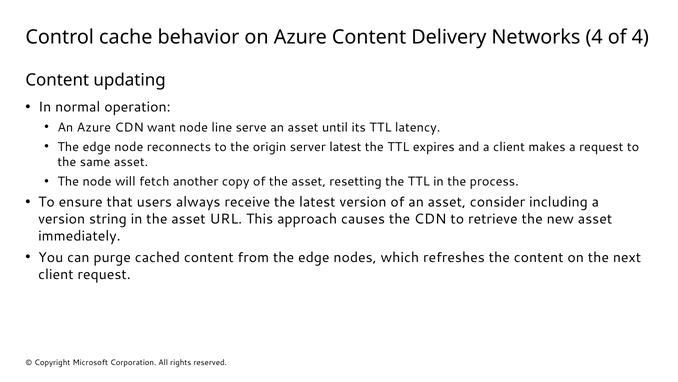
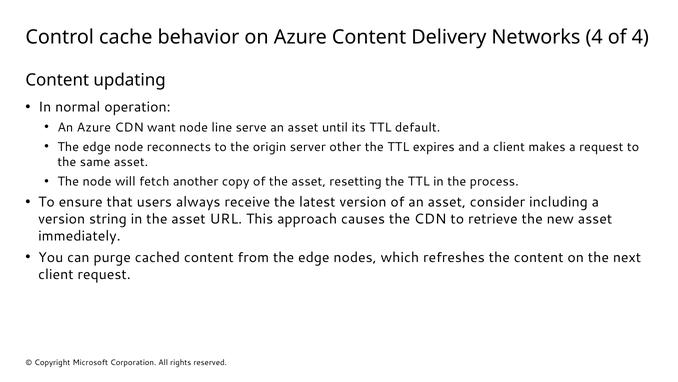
latency: latency -> default (418, 127)
server latest: latest -> other (345, 147)
